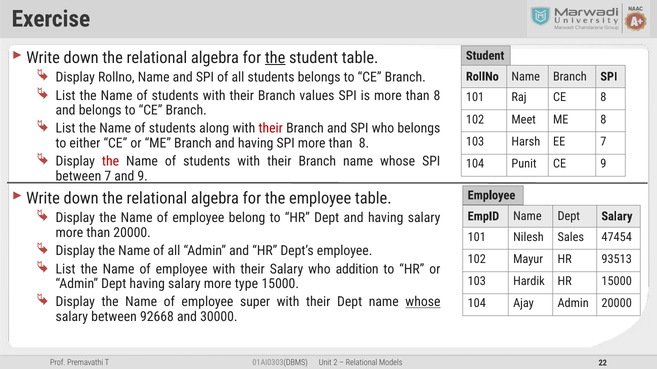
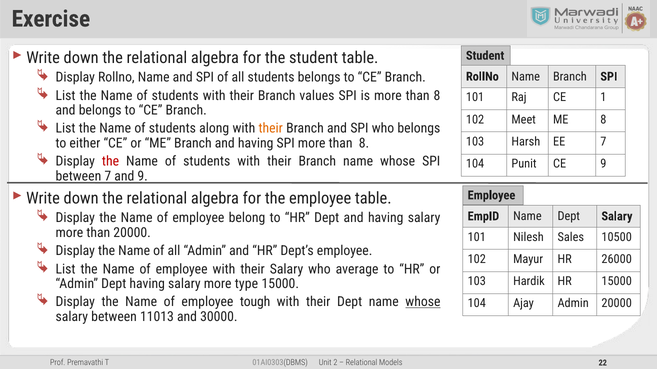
the underline: present -> none (275, 58)
CE 8: 8 -> 1 (603, 97)
their colour: red -> orange (271, 129)
47454: 47454 -> 10500 (617, 237)
93513: 93513 -> 26000 (617, 259)
addition: addition -> average (357, 269)
super: super -> tough (255, 302)
92668: 92668 -> 11013 (157, 317)
